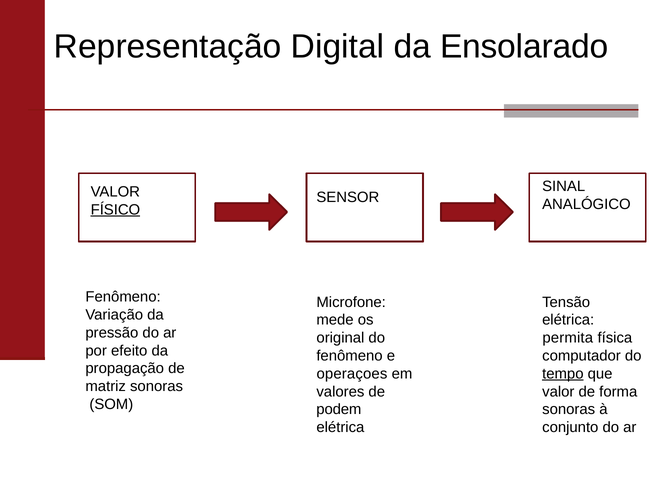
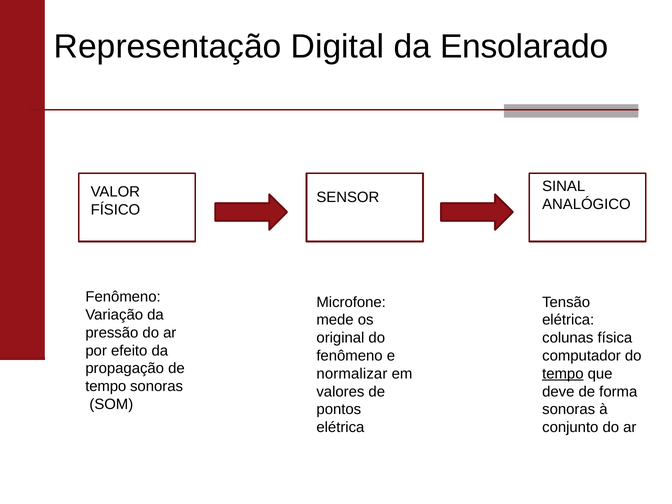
FÍSICO underline: present -> none (115, 210)
permita: permita -> colunas (568, 338)
operaçoes: operaçoes -> normalizar (352, 374)
matriz: matriz -> tempo (106, 386)
valor: valor -> deve (558, 392)
podem: podem -> pontos (339, 410)
